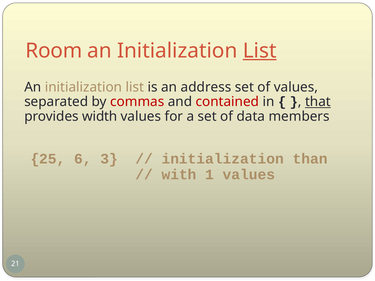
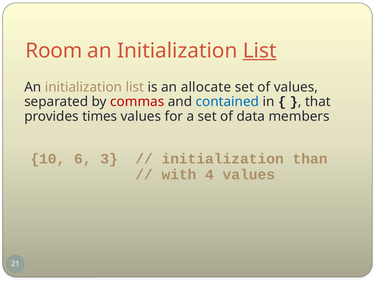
address: address -> allocate (206, 87)
contained colour: red -> blue (227, 102)
that underline: present -> none (318, 102)
width: width -> times (100, 116)
25: 25 -> 10 (48, 159)
1: 1 -> 4 (210, 175)
